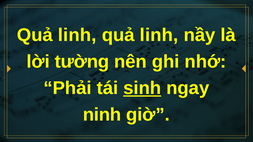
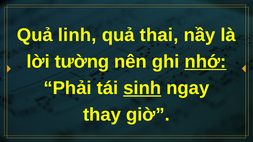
linh: linh -> thai (159, 35)
nhớ underline: none -> present (205, 62)
ninh: ninh -> thay (102, 115)
